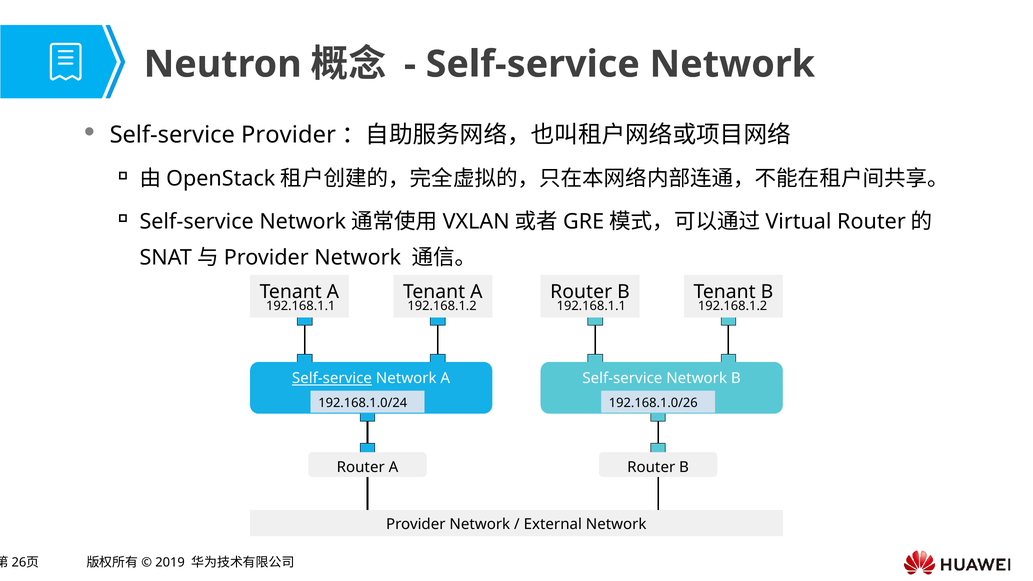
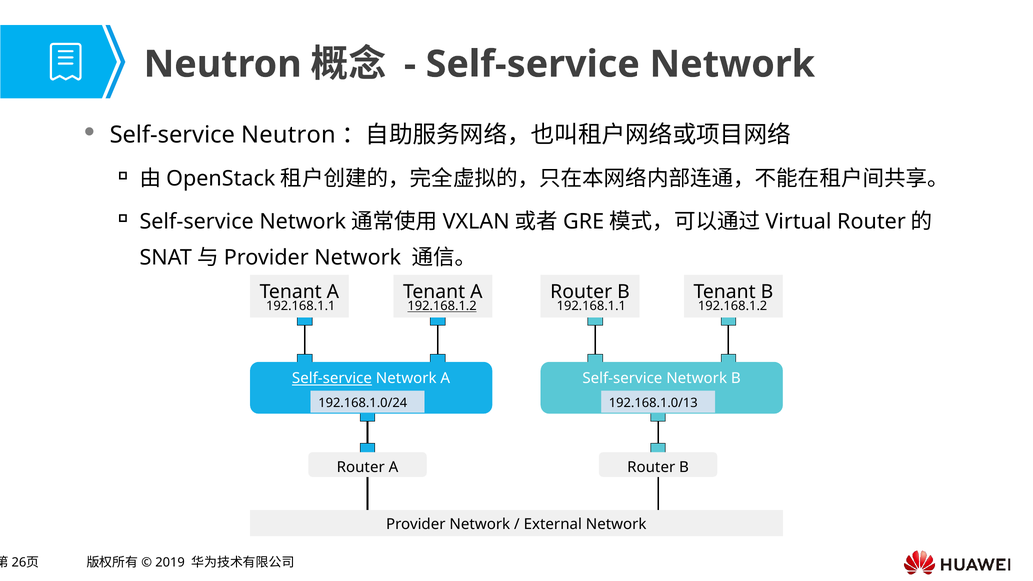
Self-service Provider: Provider -> Neutron (288, 135)
192.168.1.2 underline: none -> present (442, 306)
192.168.1.0/26: 192.168.1.0/26 -> 192.168.1.0/13 (653, 403)
